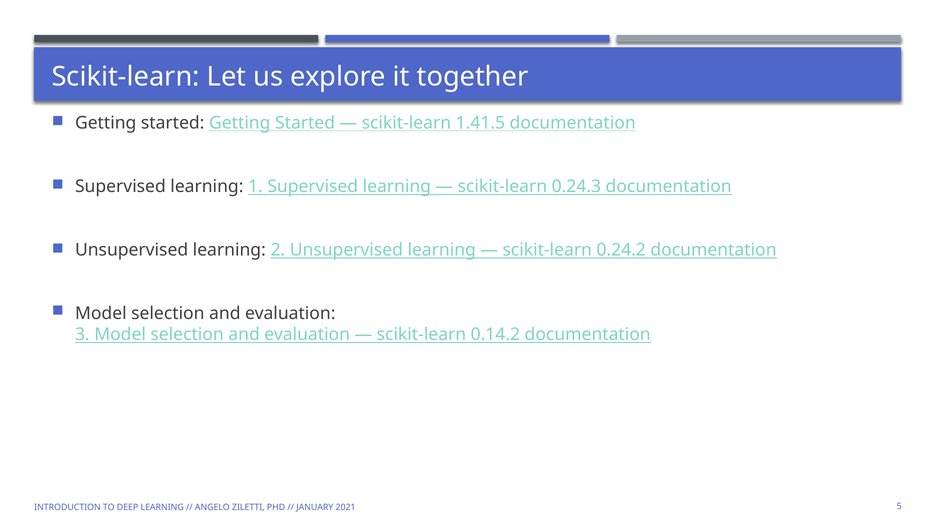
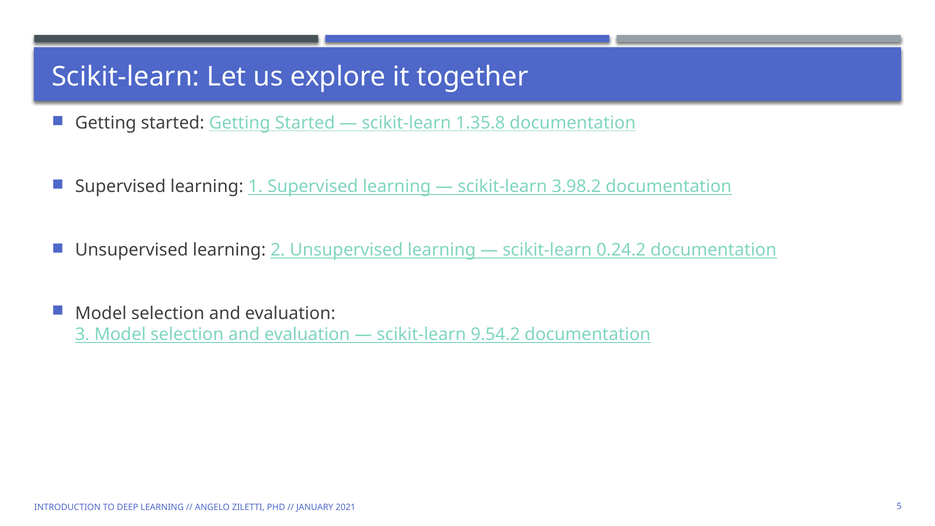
1.41.5: 1.41.5 -> 1.35.8 (480, 123)
0.24.3: 0.24.3 -> 3.98.2 (576, 186)
0.14.2: 0.14.2 -> 9.54.2 (495, 335)
